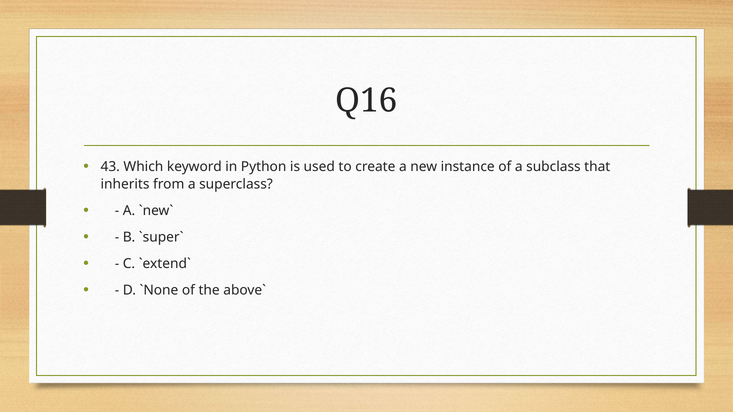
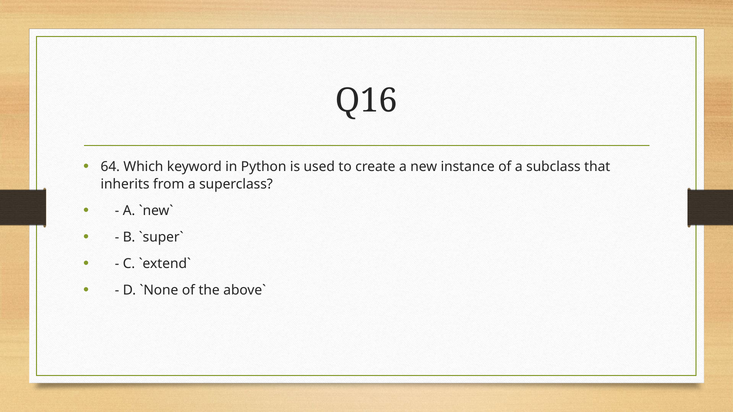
43: 43 -> 64 (110, 167)
